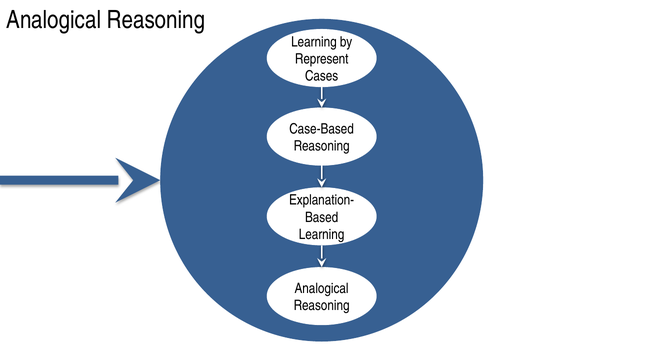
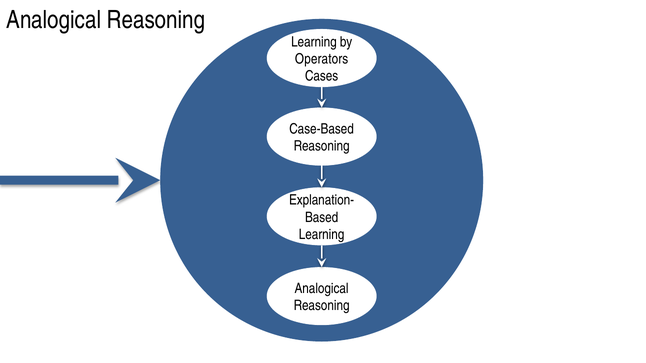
Represent: Represent -> Operators (322, 59)
